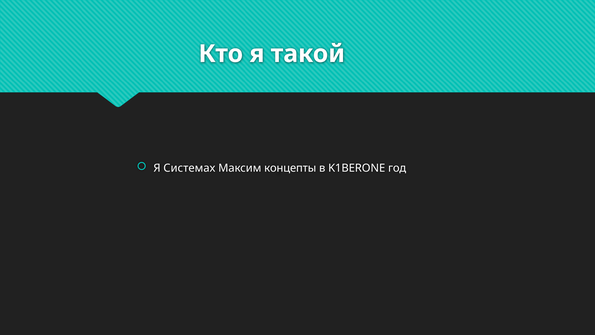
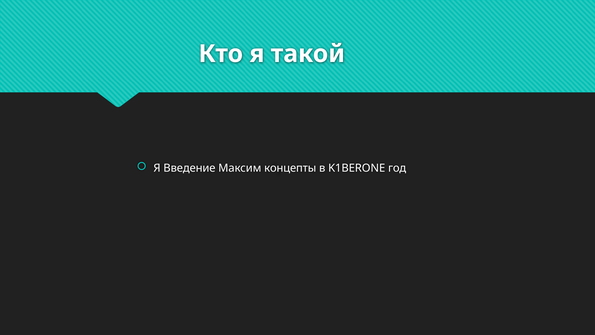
Системах: Системах -> Введение (189, 168)
